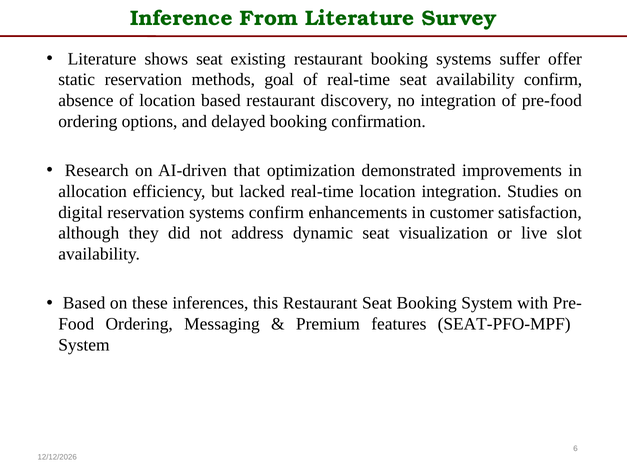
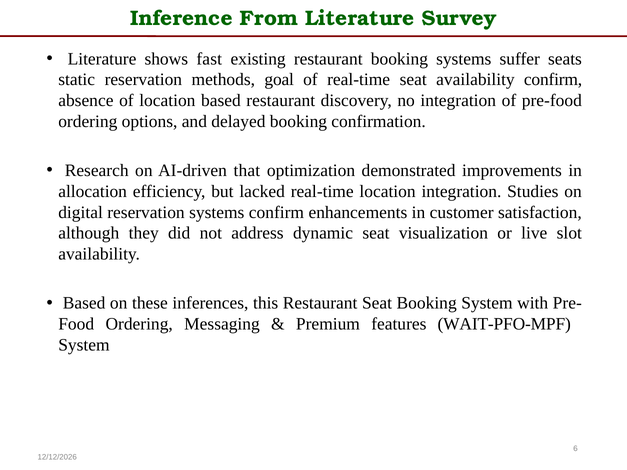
shows seat: seat -> fast (209, 59)
offer: offer -> seats (565, 59)
SEAT-PFO-MPF: SEAT-PFO-MPF -> WAIT-PFO-MPF (504, 324)
